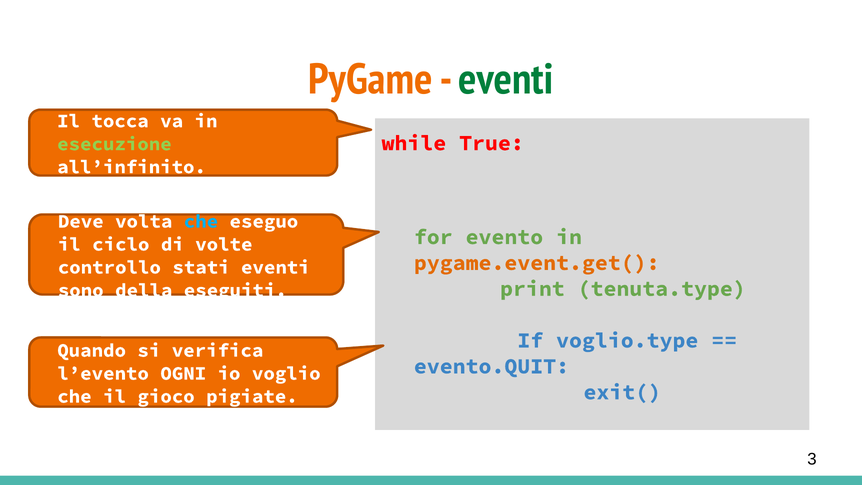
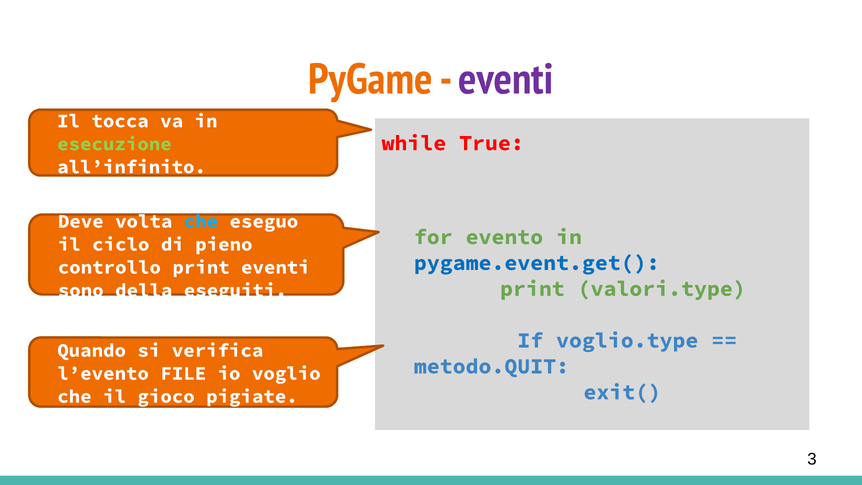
eventi colour: green -> purple (506, 79)
volte: volte -> pieno (224, 244)
pygame.event.get( colour: orange -> blue (537, 263)
controllo stati: stati -> print (201, 267)
tenuta.type: tenuta.type -> valori.type (662, 289)
evento.QUIT: evento.QUIT -> metodo.QUIT (491, 366)
OGNI: OGNI -> FILE (183, 373)
